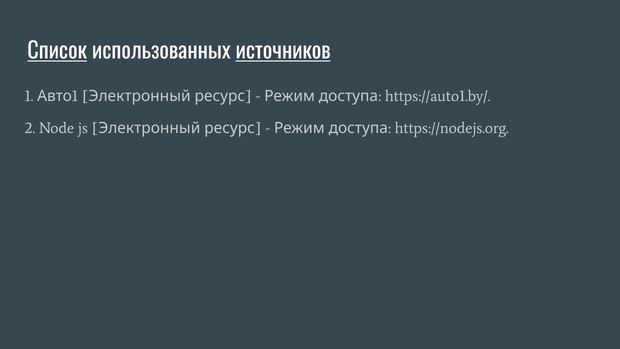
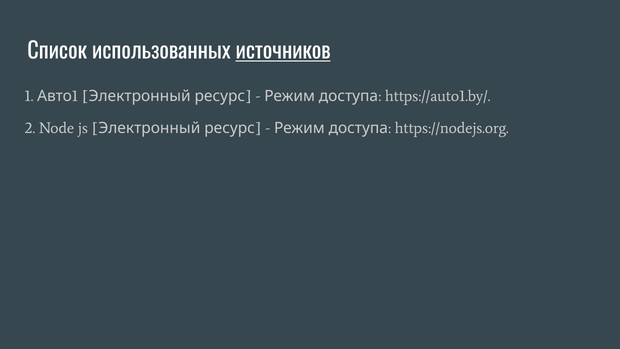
Список underline: present -> none (57, 51)
